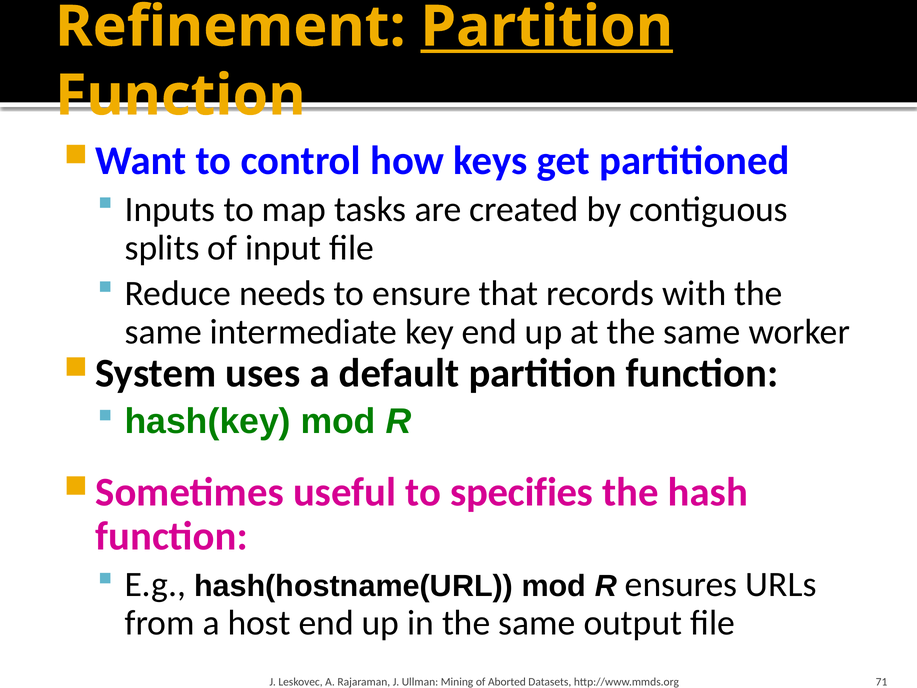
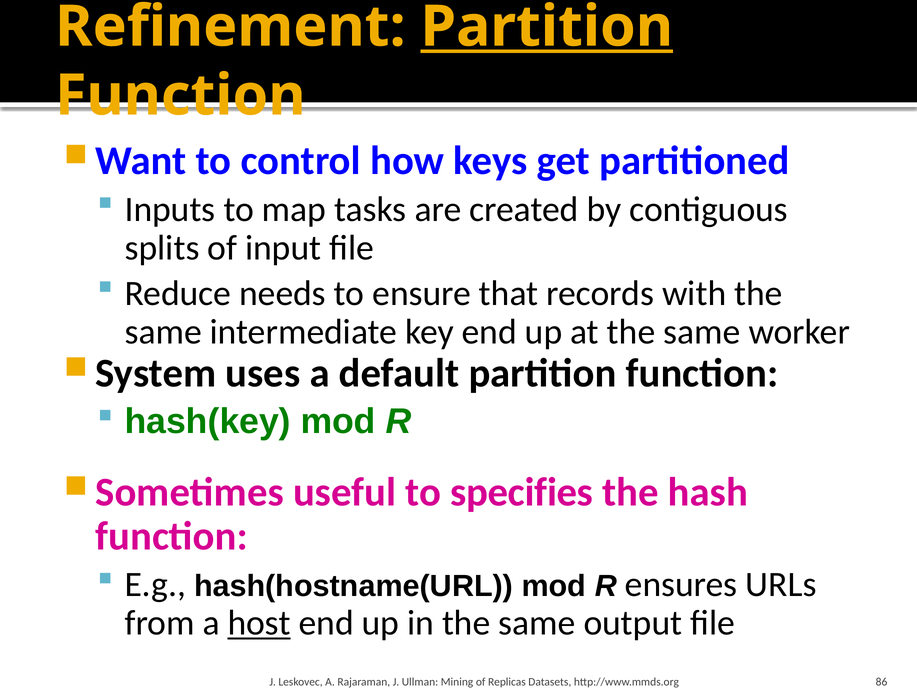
host underline: none -> present (259, 623)
Aborted: Aborted -> Replicas (507, 682)
71: 71 -> 86 (882, 682)
